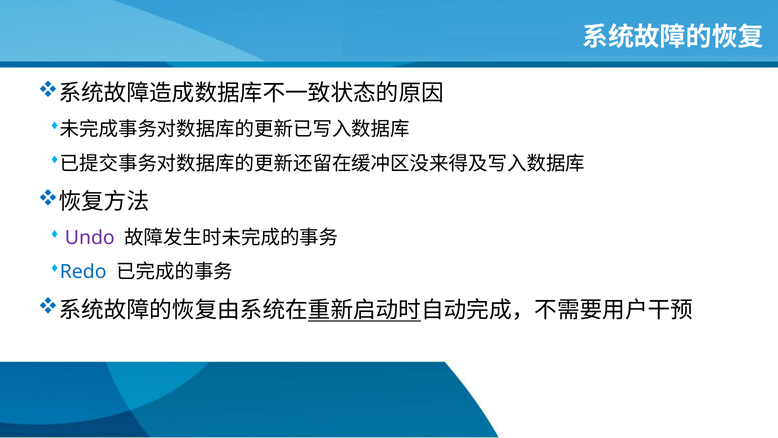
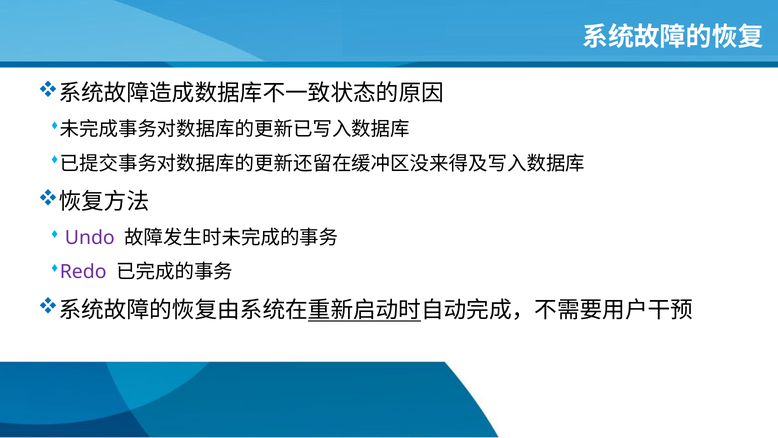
Redo colour: blue -> purple (83, 272)
